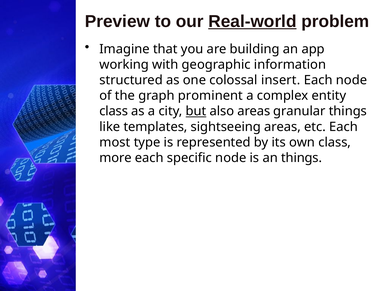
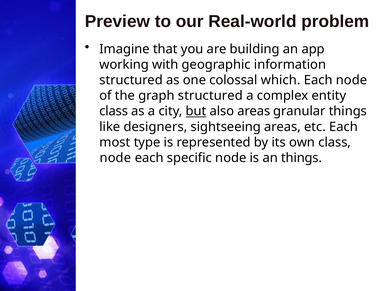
Real-world underline: present -> none (252, 21)
insert: insert -> which (281, 80)
graph prominent: prominent -> structured (210, 96)
templates: templates -> designers (155, 127)
more: more -> node (115, 158)
